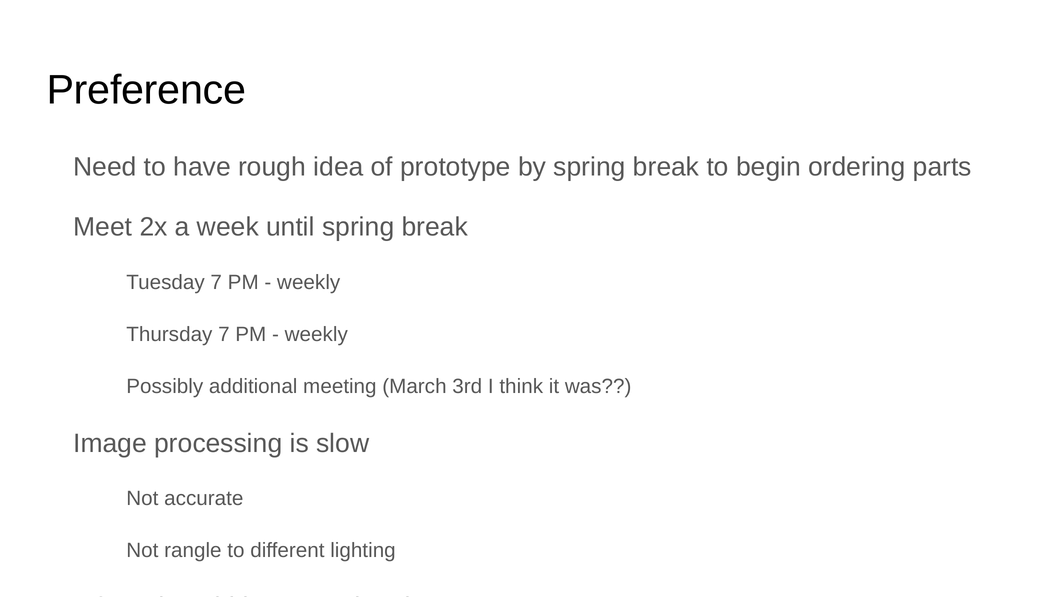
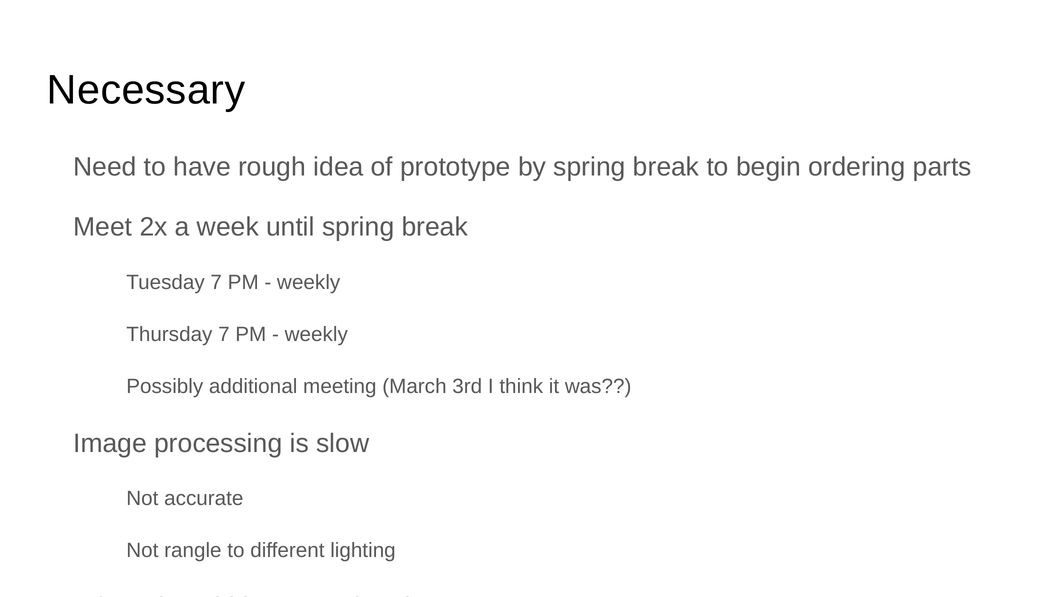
Preference: Preference -> Necessary (146, 90)
